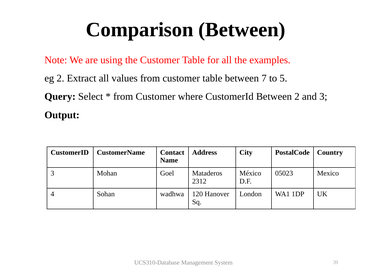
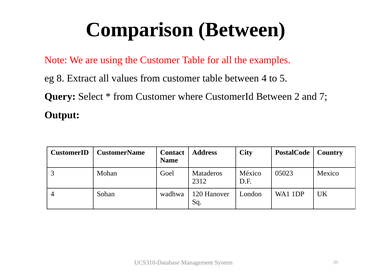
eg 2: 2 -> 8 (60, 78)
between 7: 7 -> 4 (264, 78)
and 3: 3 -> 7 (323, 97)
